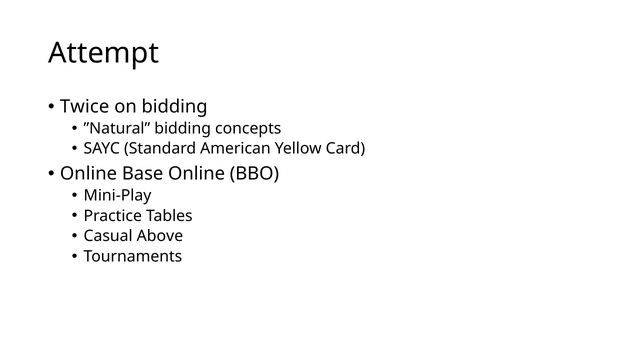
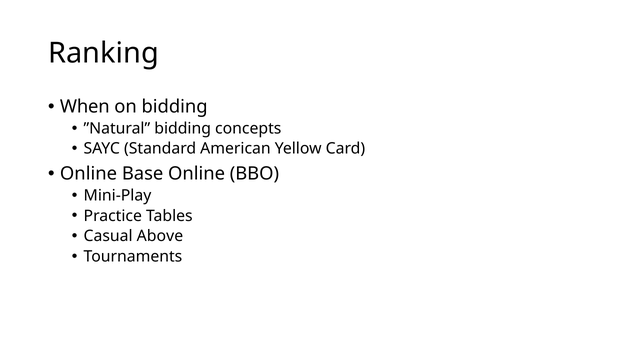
Attempt: Attempt -> Ranking (104, 53)
Twice: Twice -> When (85, 107)
